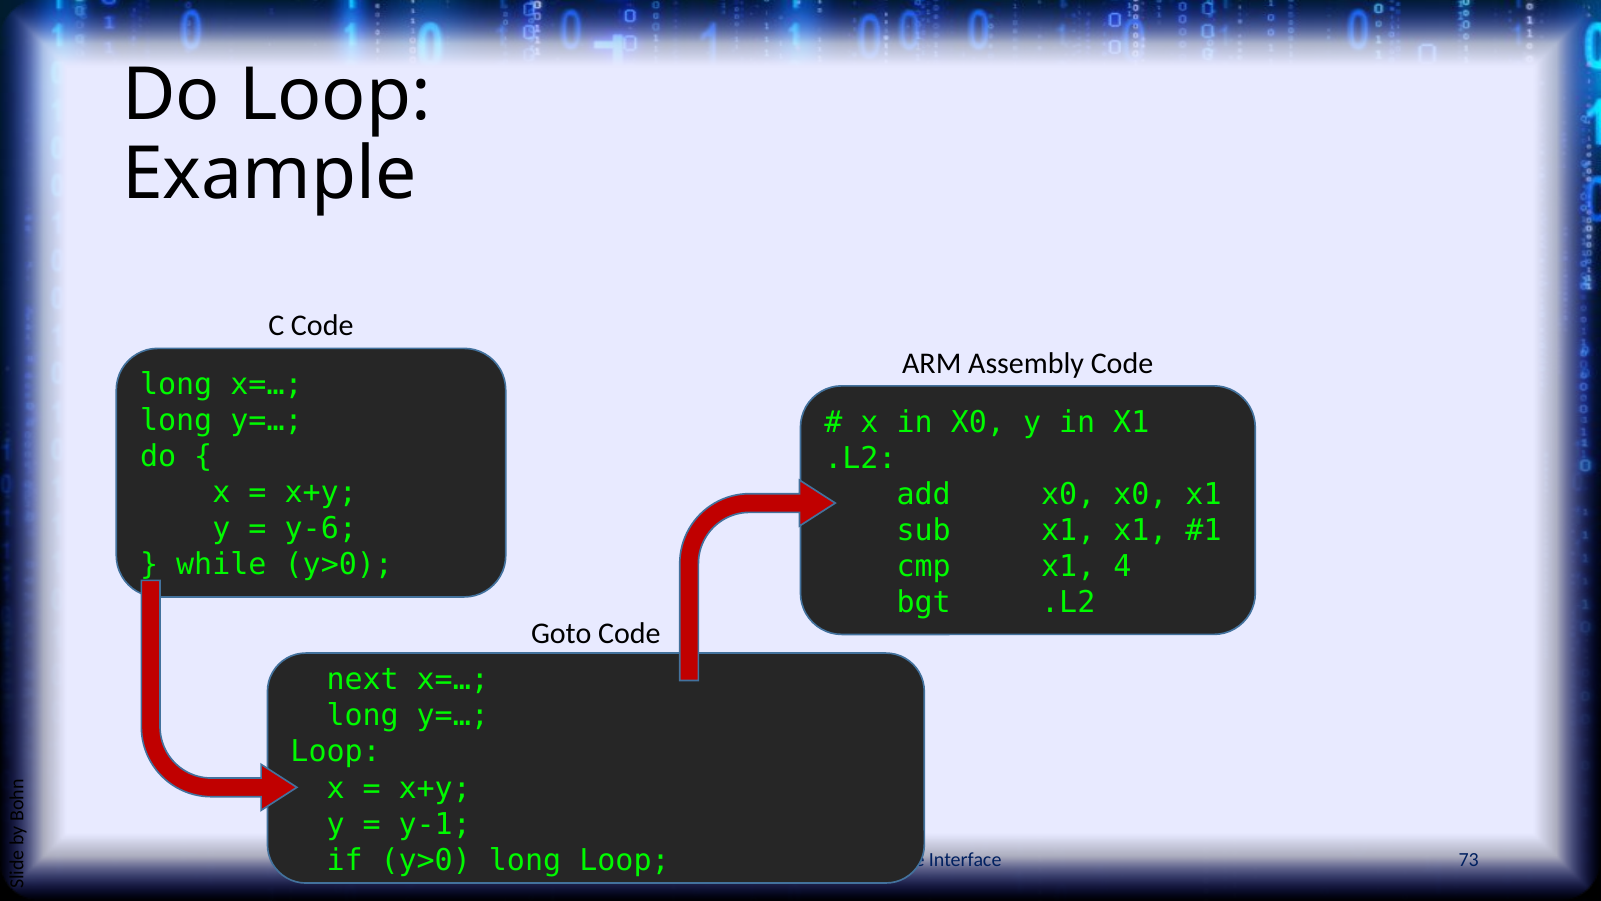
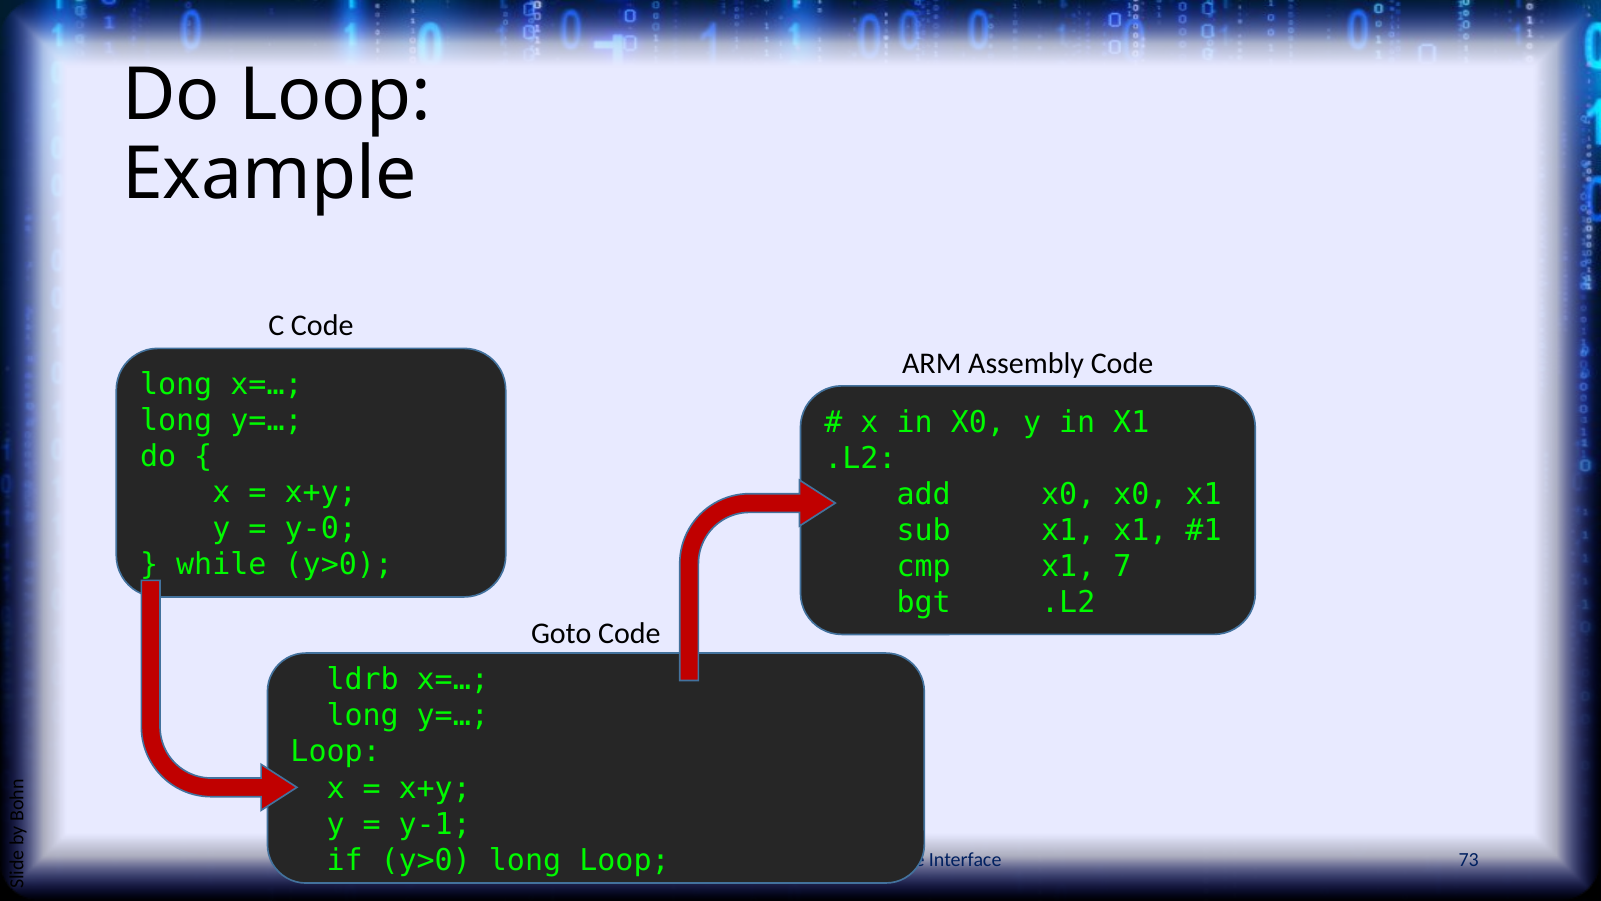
y-6: y-6 -> y-0 (321, 529)
4: 4 -> 7 (1122, 566)
next: next -> ldrb (363, 680)
